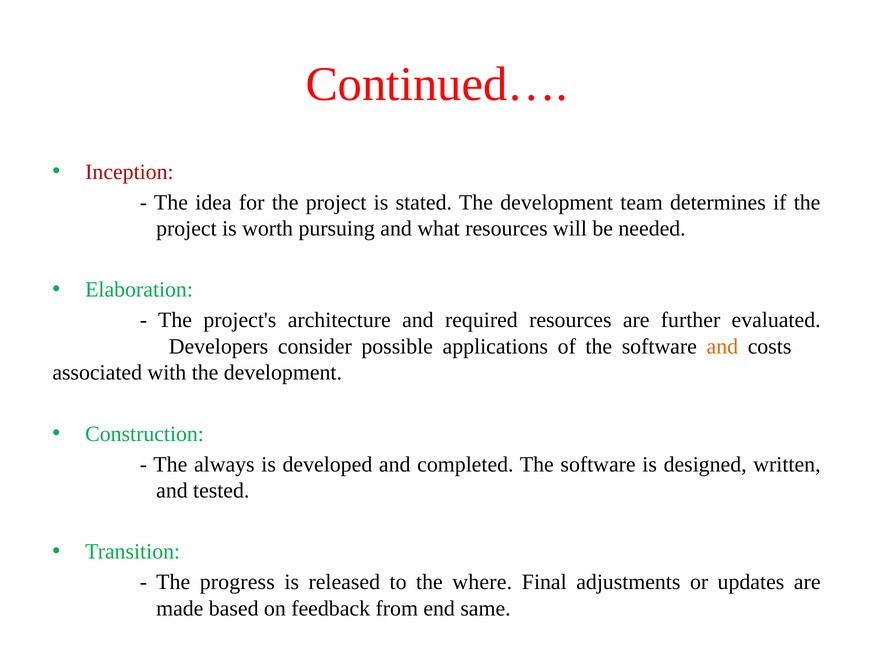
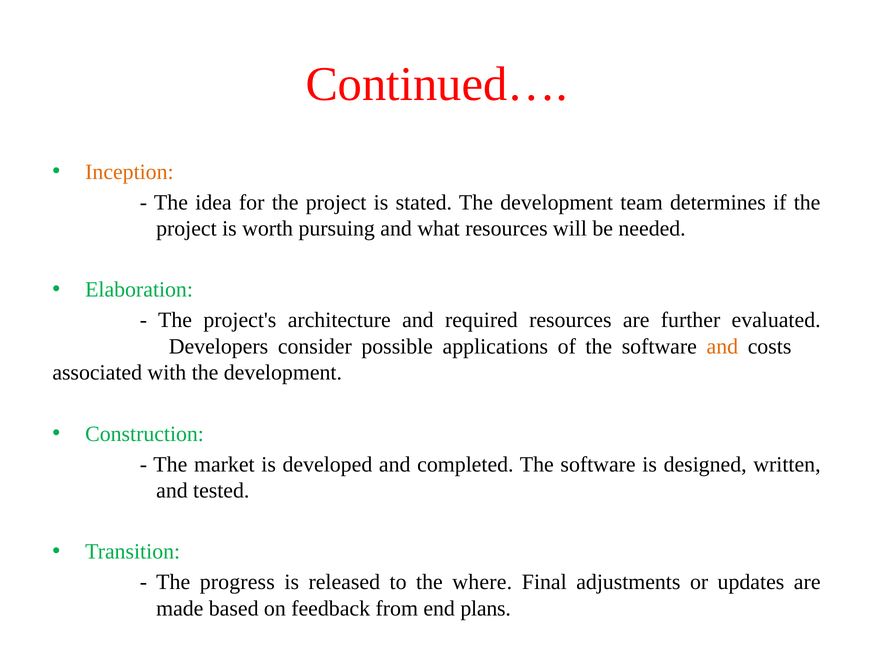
Inception colour: red -> orange (129, 172)
always: always -> market (224, 465)
same: same -> plans (486, 609)
